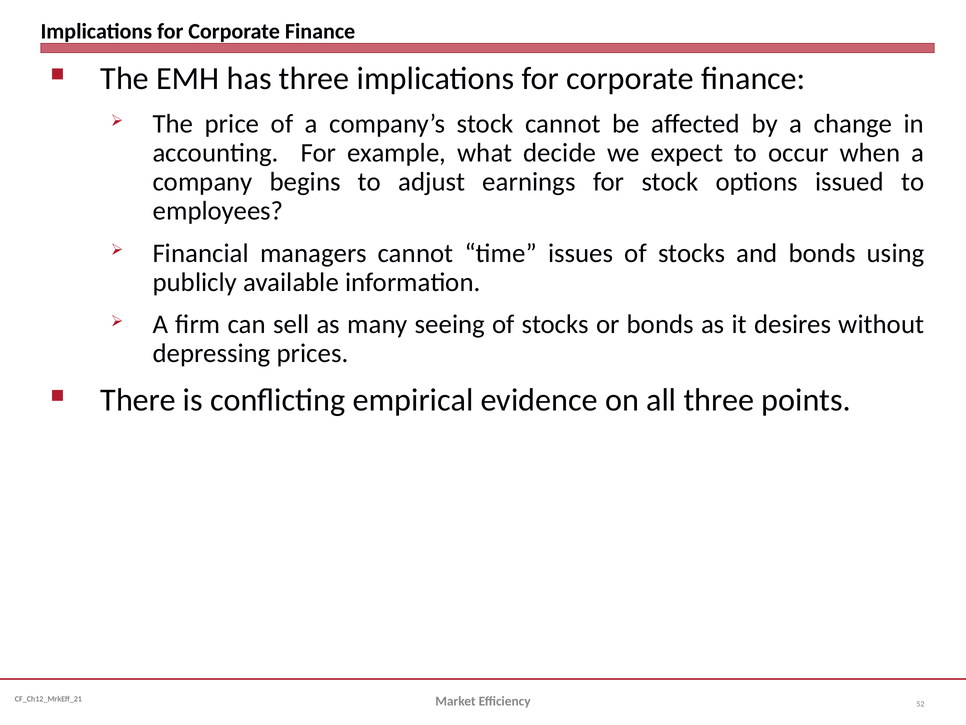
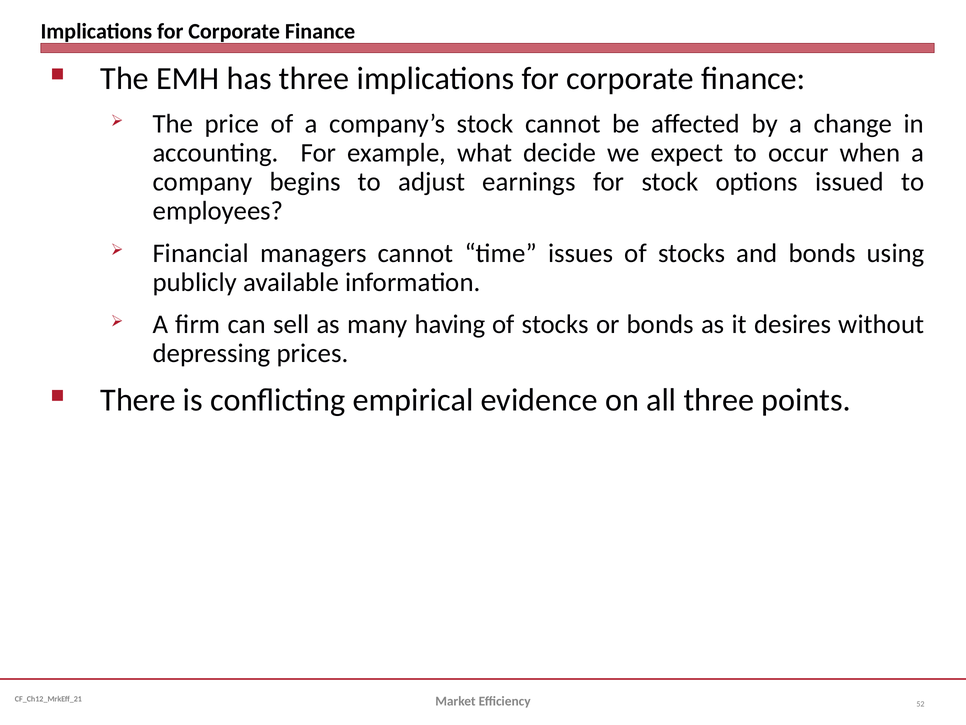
seeing: seeing -> having (450, 324)
